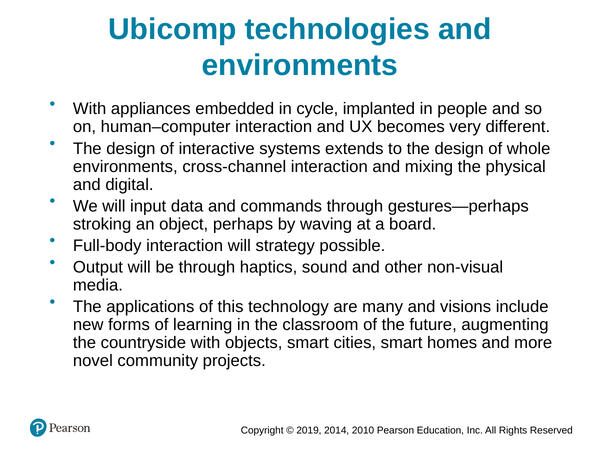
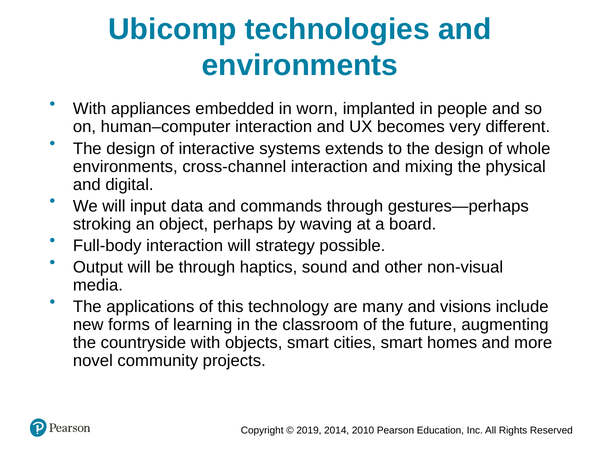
cycle: cycle -> worn (317, 109)
